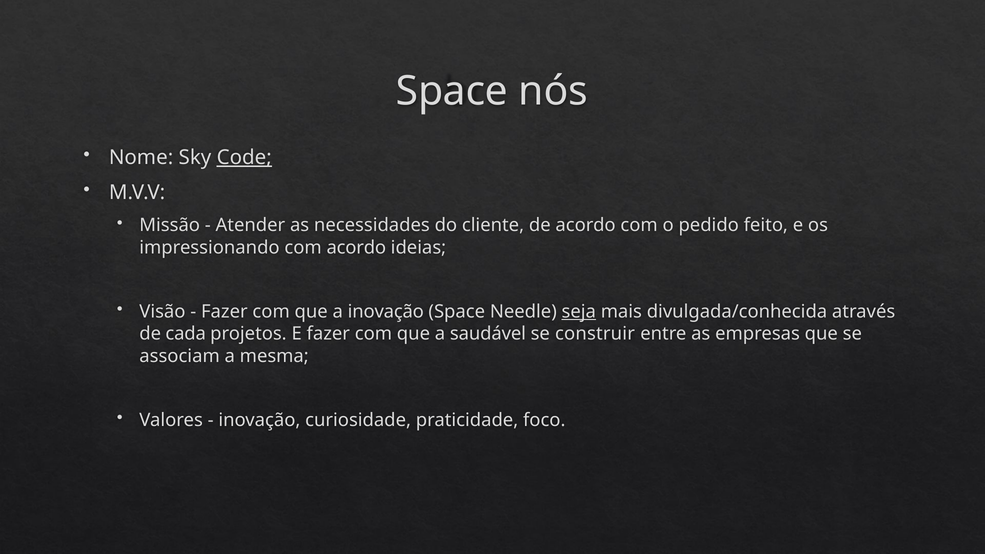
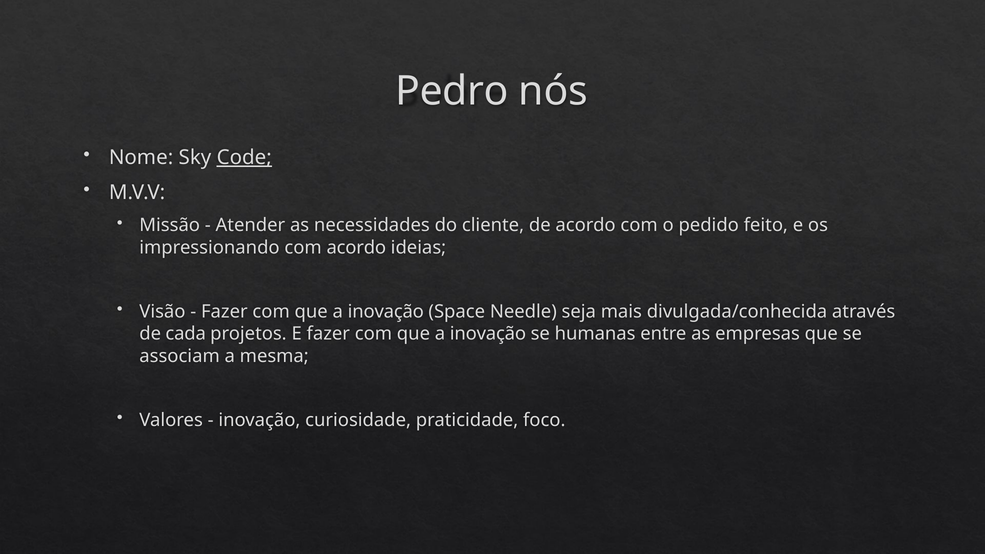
Space: Space -> Pedro (452, 91)
seja underline: present -> none (579, 312)
saudável: saudável -> inovação (488, 334)
construir: construir -> humanas (595, 334)
